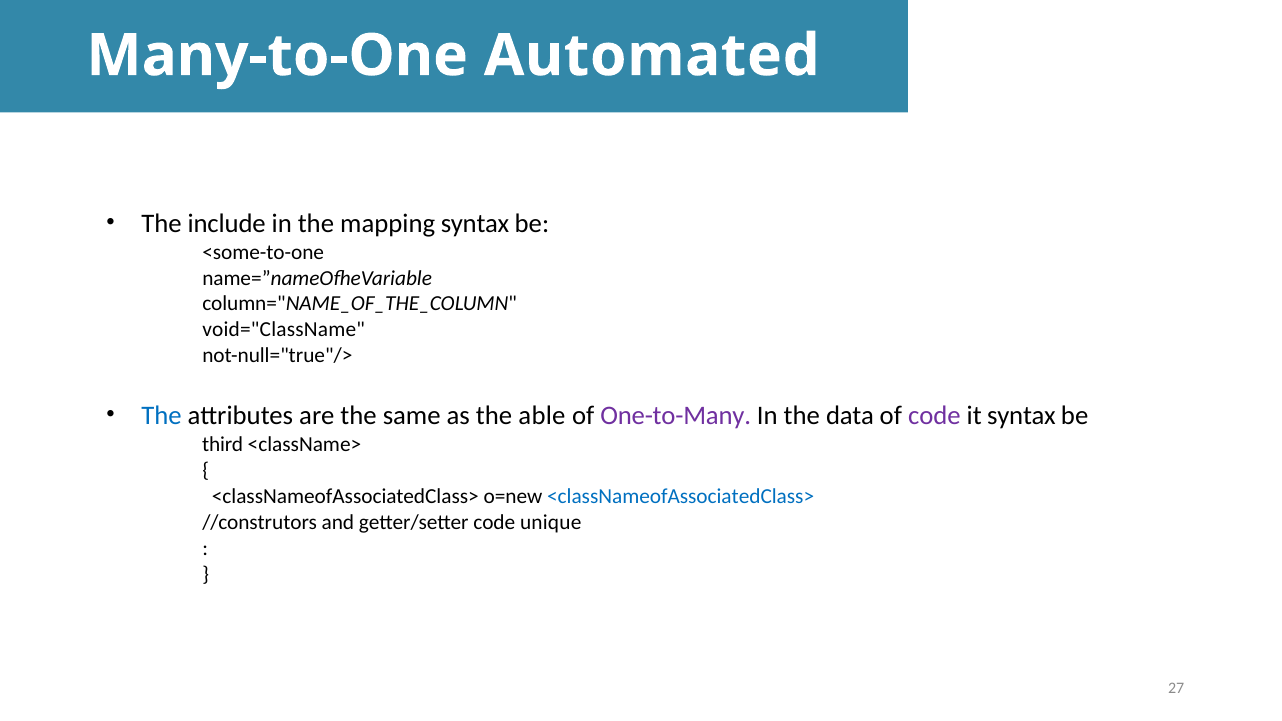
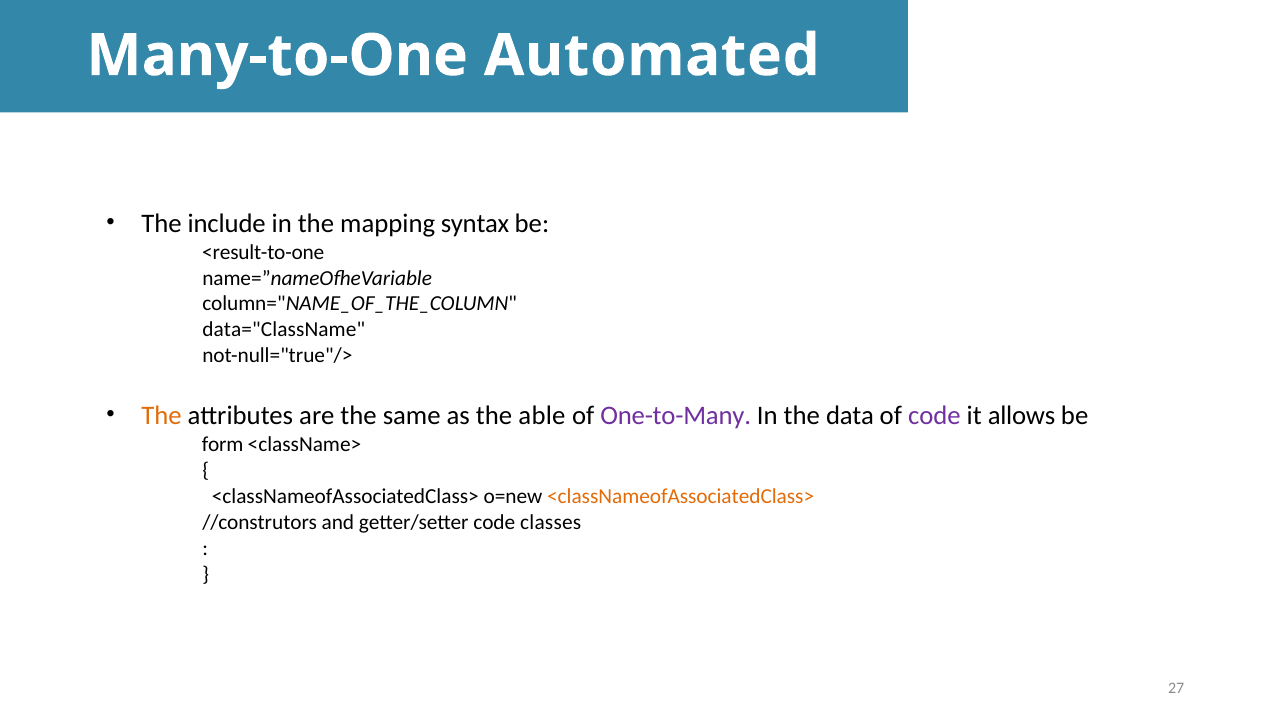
<some-to-one: <some-to-one -> <result-to-one (263, 252)
void="ClassName: void="ClassName -> data="ClassName (284, 330)
The colour: blue -> orange (161, 416)
it syntax: syntax -> allows (1021, 416)
third: third -> form (223, 445)
<classNameofAssociatedClass> colour: blue -> orange (681, 497)
unique: unique -> classes (551, 523)
